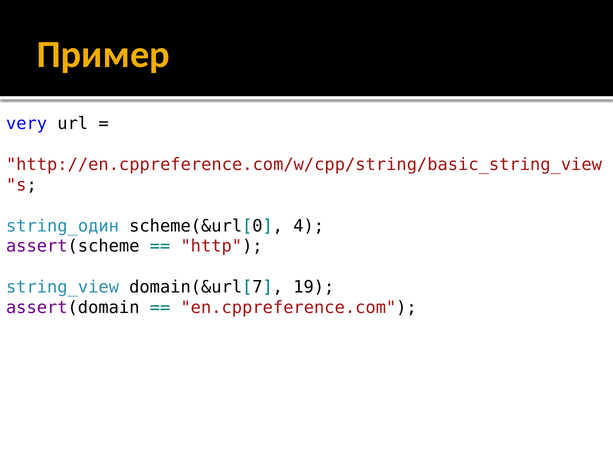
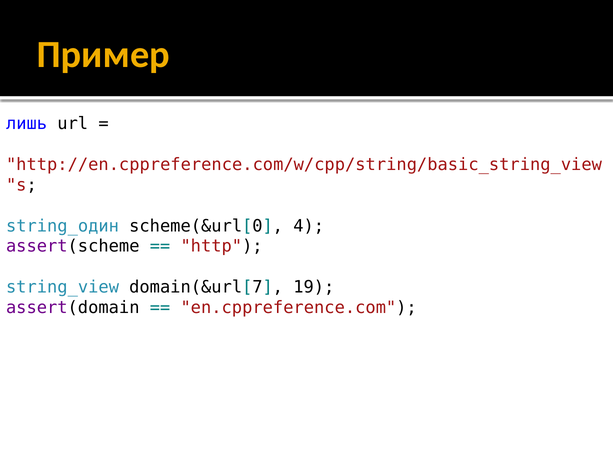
very: very -> лишь (27, 124)
